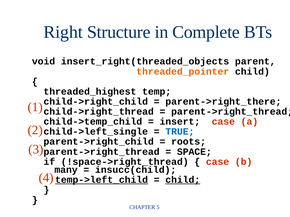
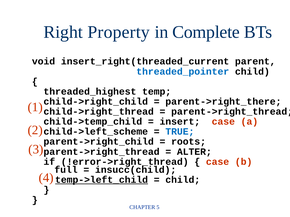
Structure: Structure -> Property (119, 32)
insert_right(threaded_objects: insert_right(threaded_objects -> insert_right(threaded_current (145, 62)
threaded_pointer colour: orange -> blue (183, 72)
child->left_single: child->left_single -> child->left_scheme (96, 132)
SPACE: SPACE -> ALTER (194, 152)
!space->right_thread: !space->right_thread -> !error->right_thread (125, 162)
many: many -> full (66, 170)
child underline: present -> none (183, 180)
